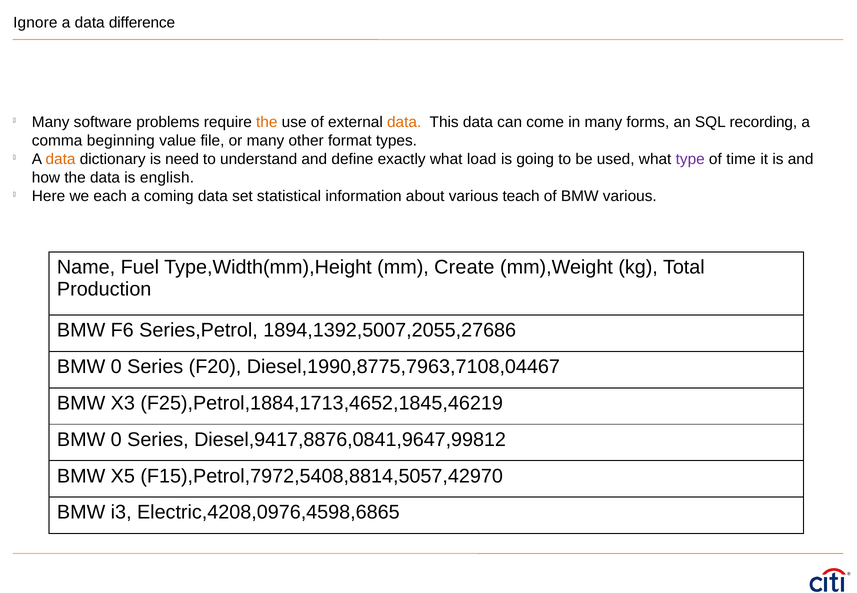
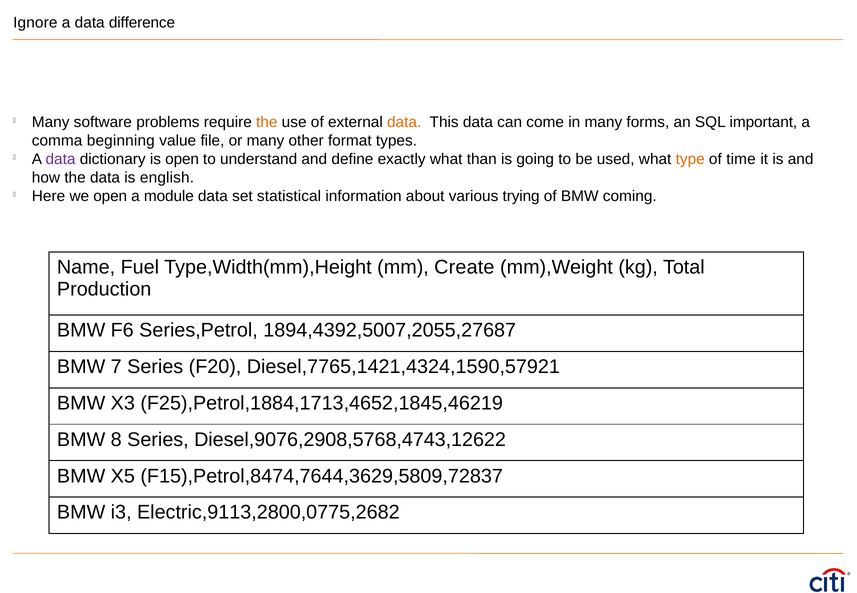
recording: recording -> important (763, 122)
data colour: orange -> purple (60, 159)
is need: need -> open (182, 159)
load: load -> than (482, 159)
type colour: purple -> orange (690, 159)
we each: each -> open (110, 196)
coming: coming -> module (169, 196)
teach: teach -> trying (521, 196)
BMW various: various -> coming (630, 196)
1894,1392,5007,2055,27686: 1894,1392,5007,2055,27686 -> 1894,4392,5007,2055,27687 (390, 330)
0: 0 -> 7 (116, 367)
Diesel,1990,8775,7963,7108,04467: Diesel,1990,8775,7963,7108,04467 -> Diesel,7765,1421,4324,1590,57921 (403, 367)
0: 0 -> 8 (116, 440)
Diesel,9417,8876,0841,9647,99812: Diesel,9417,8876,0841,9647,99812 -> Diesel,9076,2908,5768,4743,12622 (350, 440)
F15),Petrol,7972,5408,8814,5057,42970: F15),Petrol,7972,5408,8814,5057,42970 -> F15),Petrol,8474,7644,3629,5809,72837 (322, 476)
Electric,4208,0976,4598,6865: Electric,4208,0976,4598,6865 -> Electric,9113,2800,0775,2682 (268, 513)
